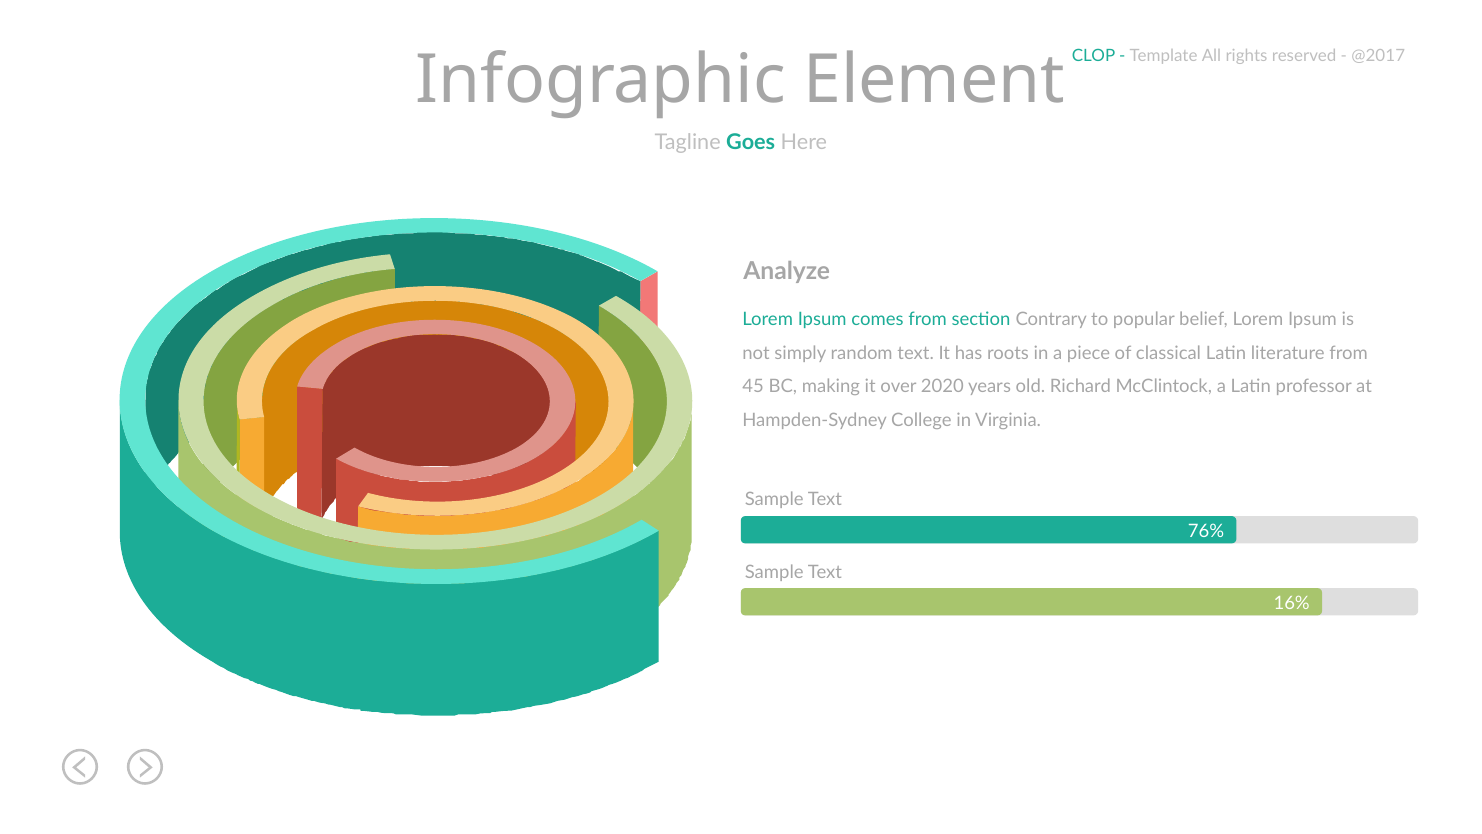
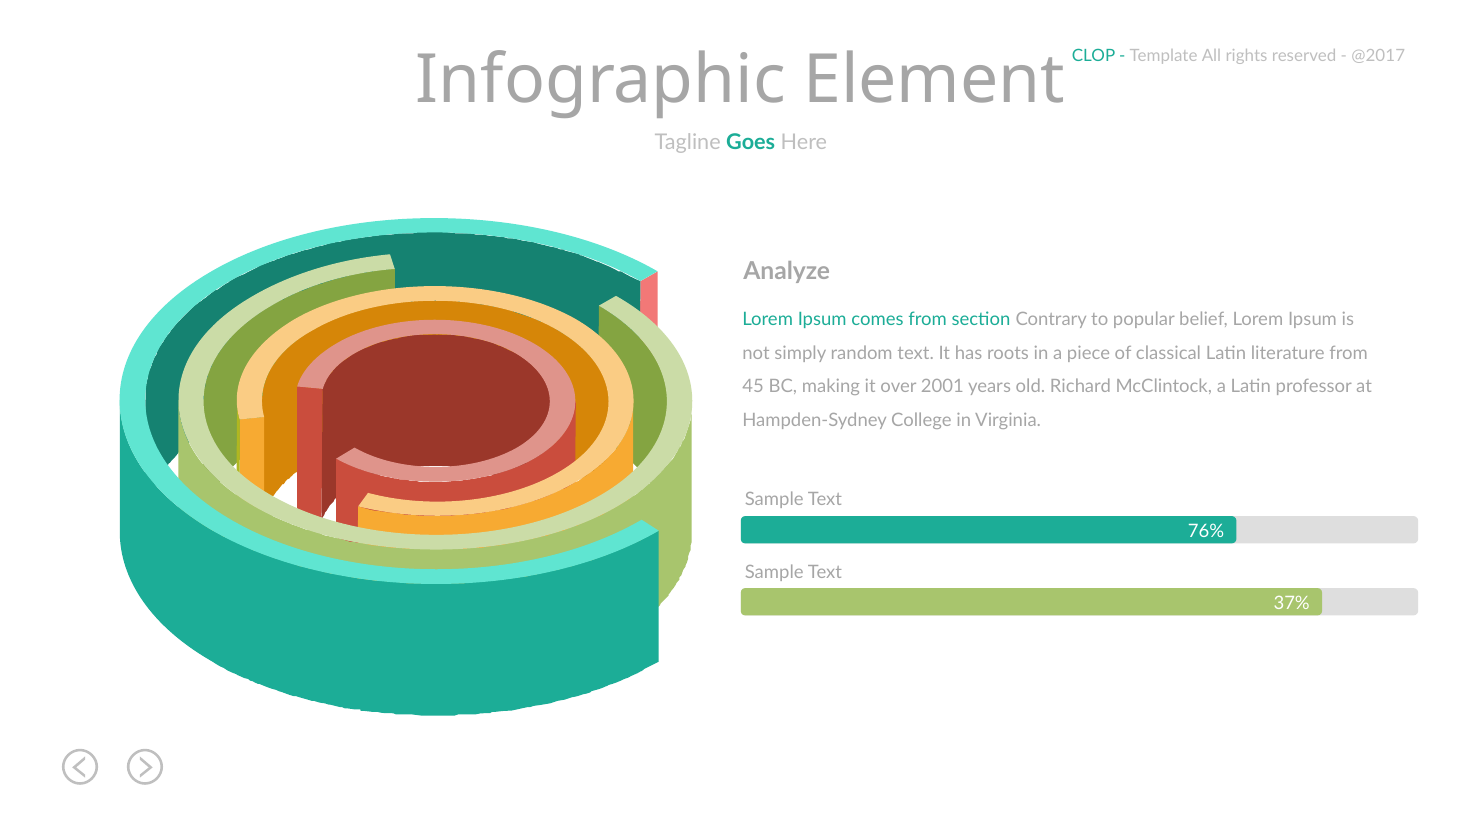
2020: 2020 -> 2001 (942, 386)
16%: 16% -> 37% (1292, 603)
